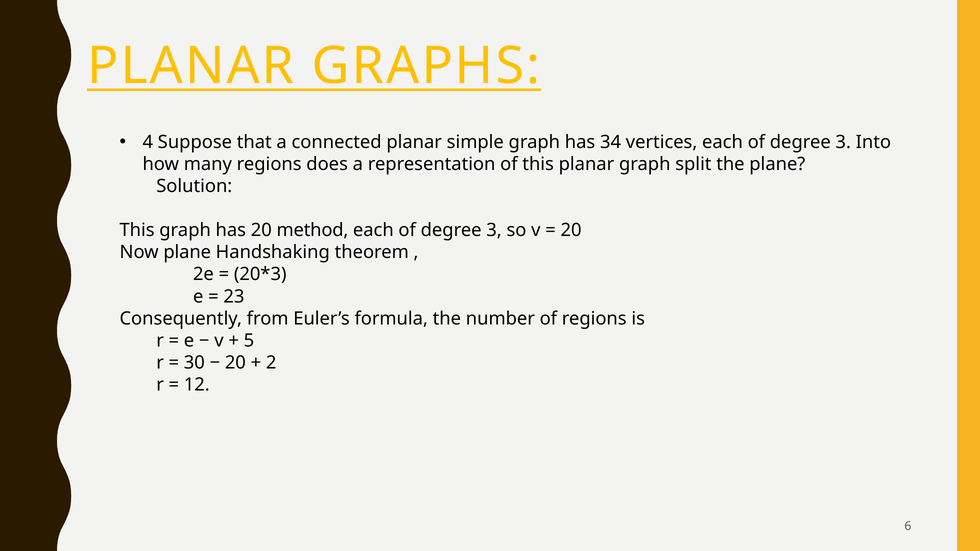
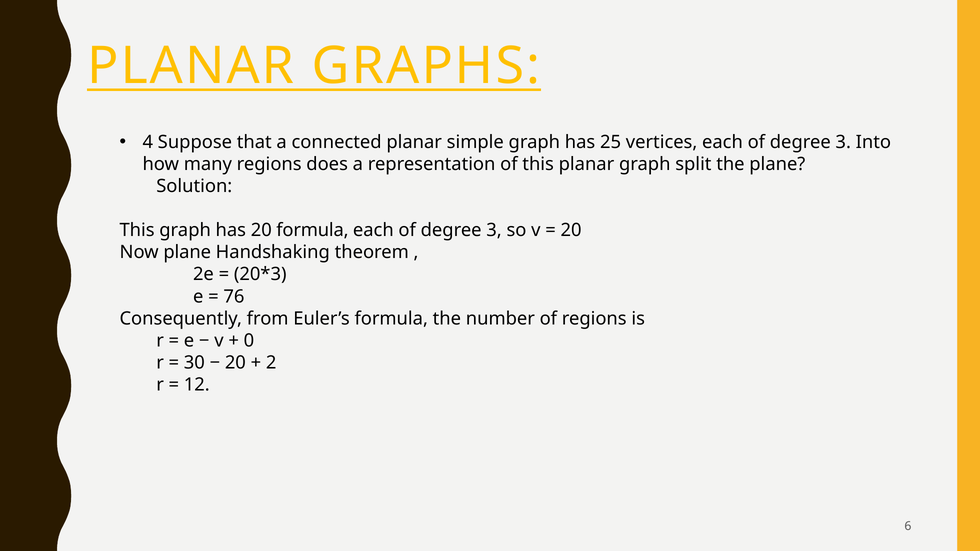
34: 34 -> 25 (611, 142)
20 method: method -> formula (312, 230)
23: 23 -> 76 (234, 297)
5: 5 -> 0 (249, 341)
